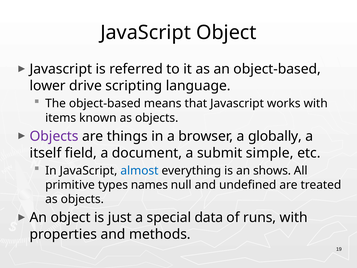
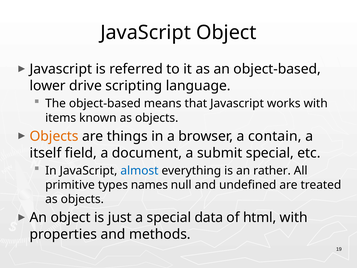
Objects colour: purple -> orange (54, 136)
globally: globally -> contain (275, 136)
submit simple: simple -> special (270, 153)
shows: shows -> rather (272, 170)
runs: runs -> html (260, 217)
